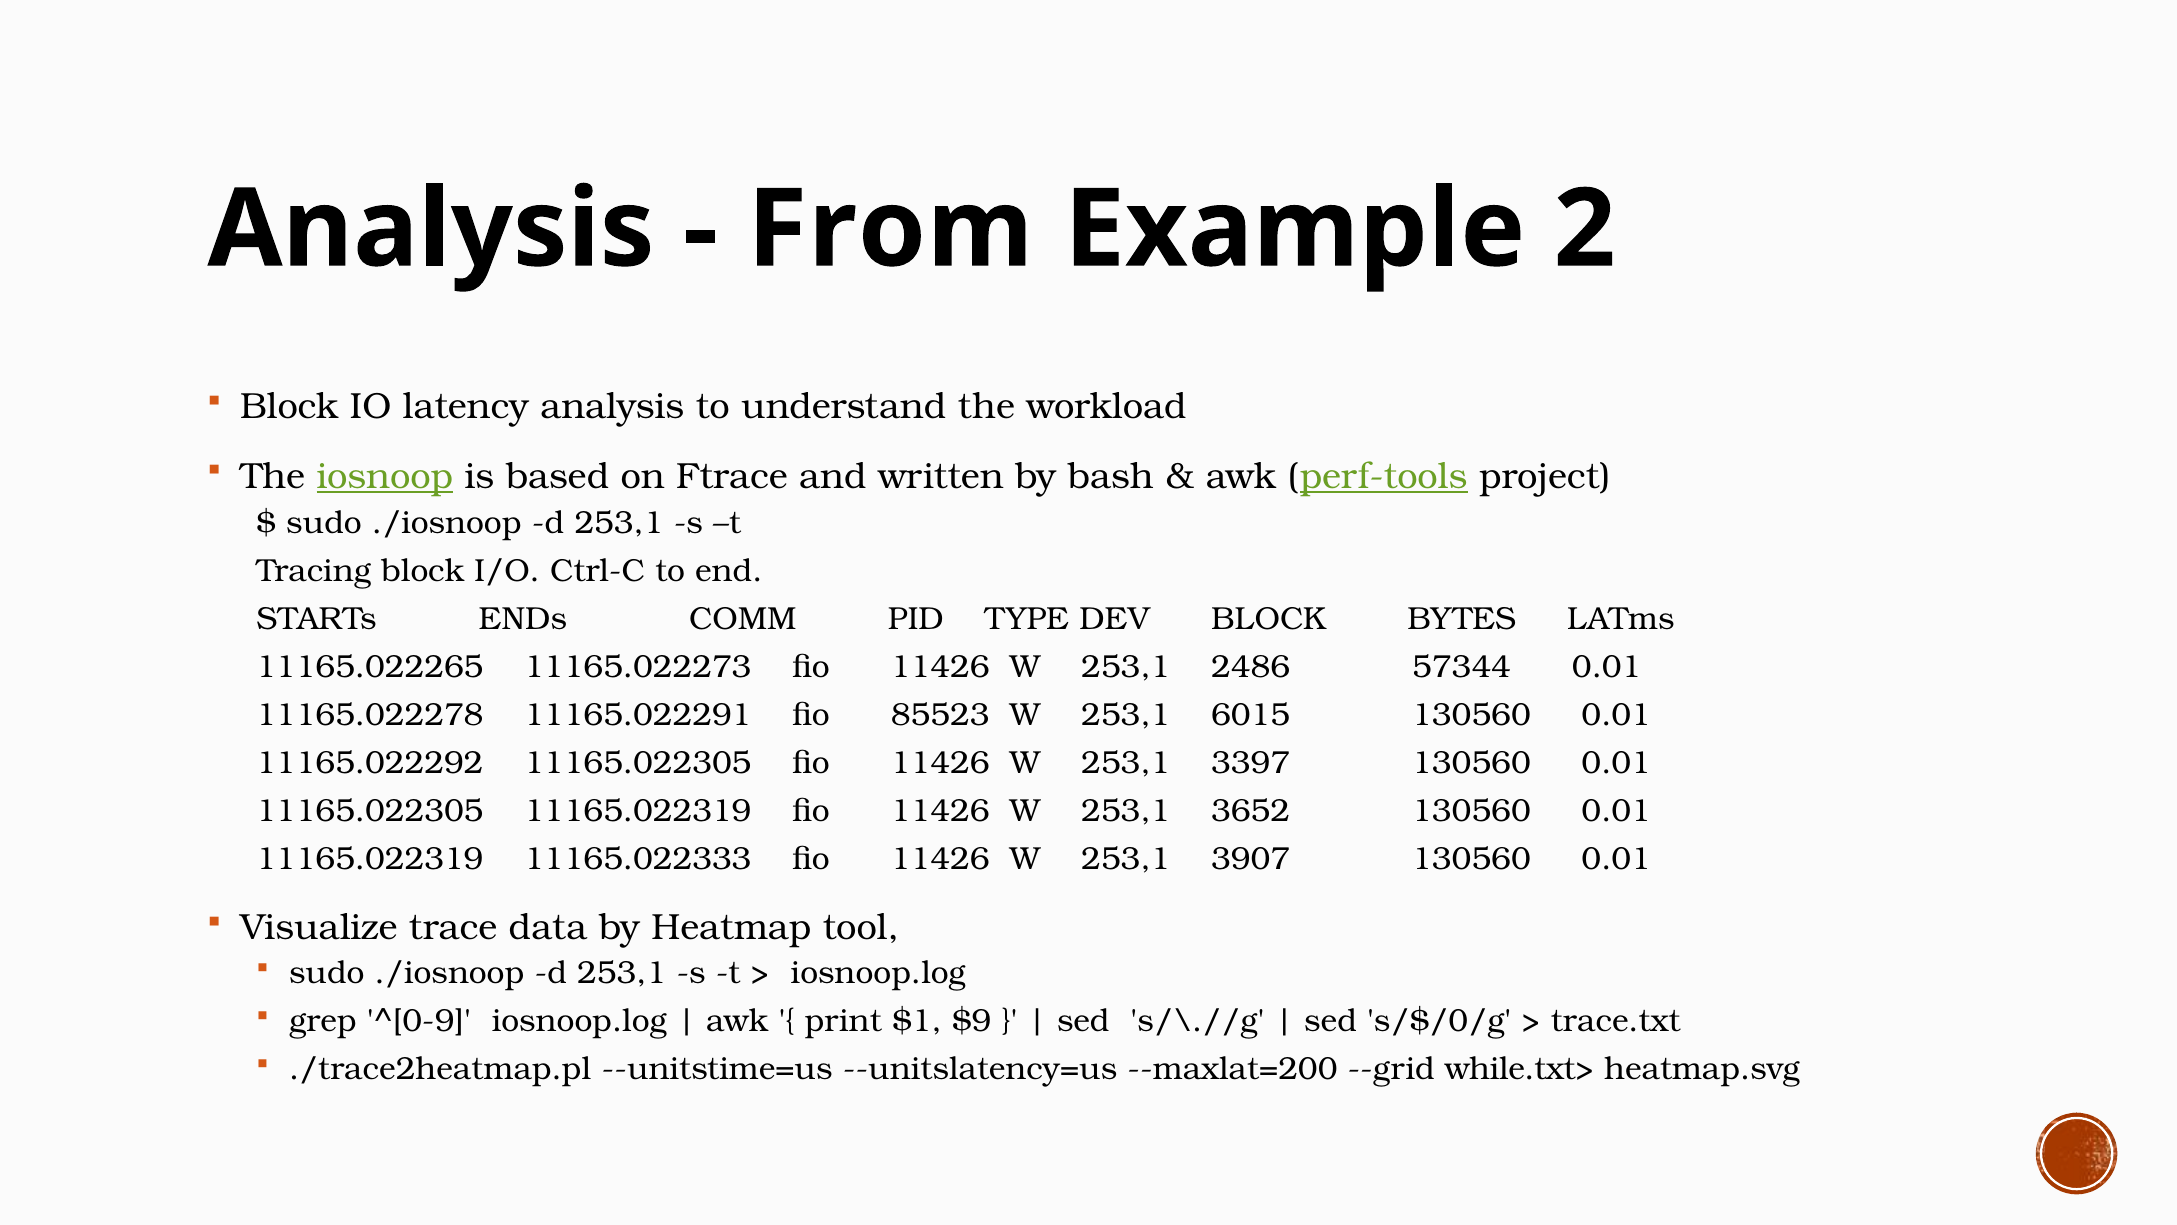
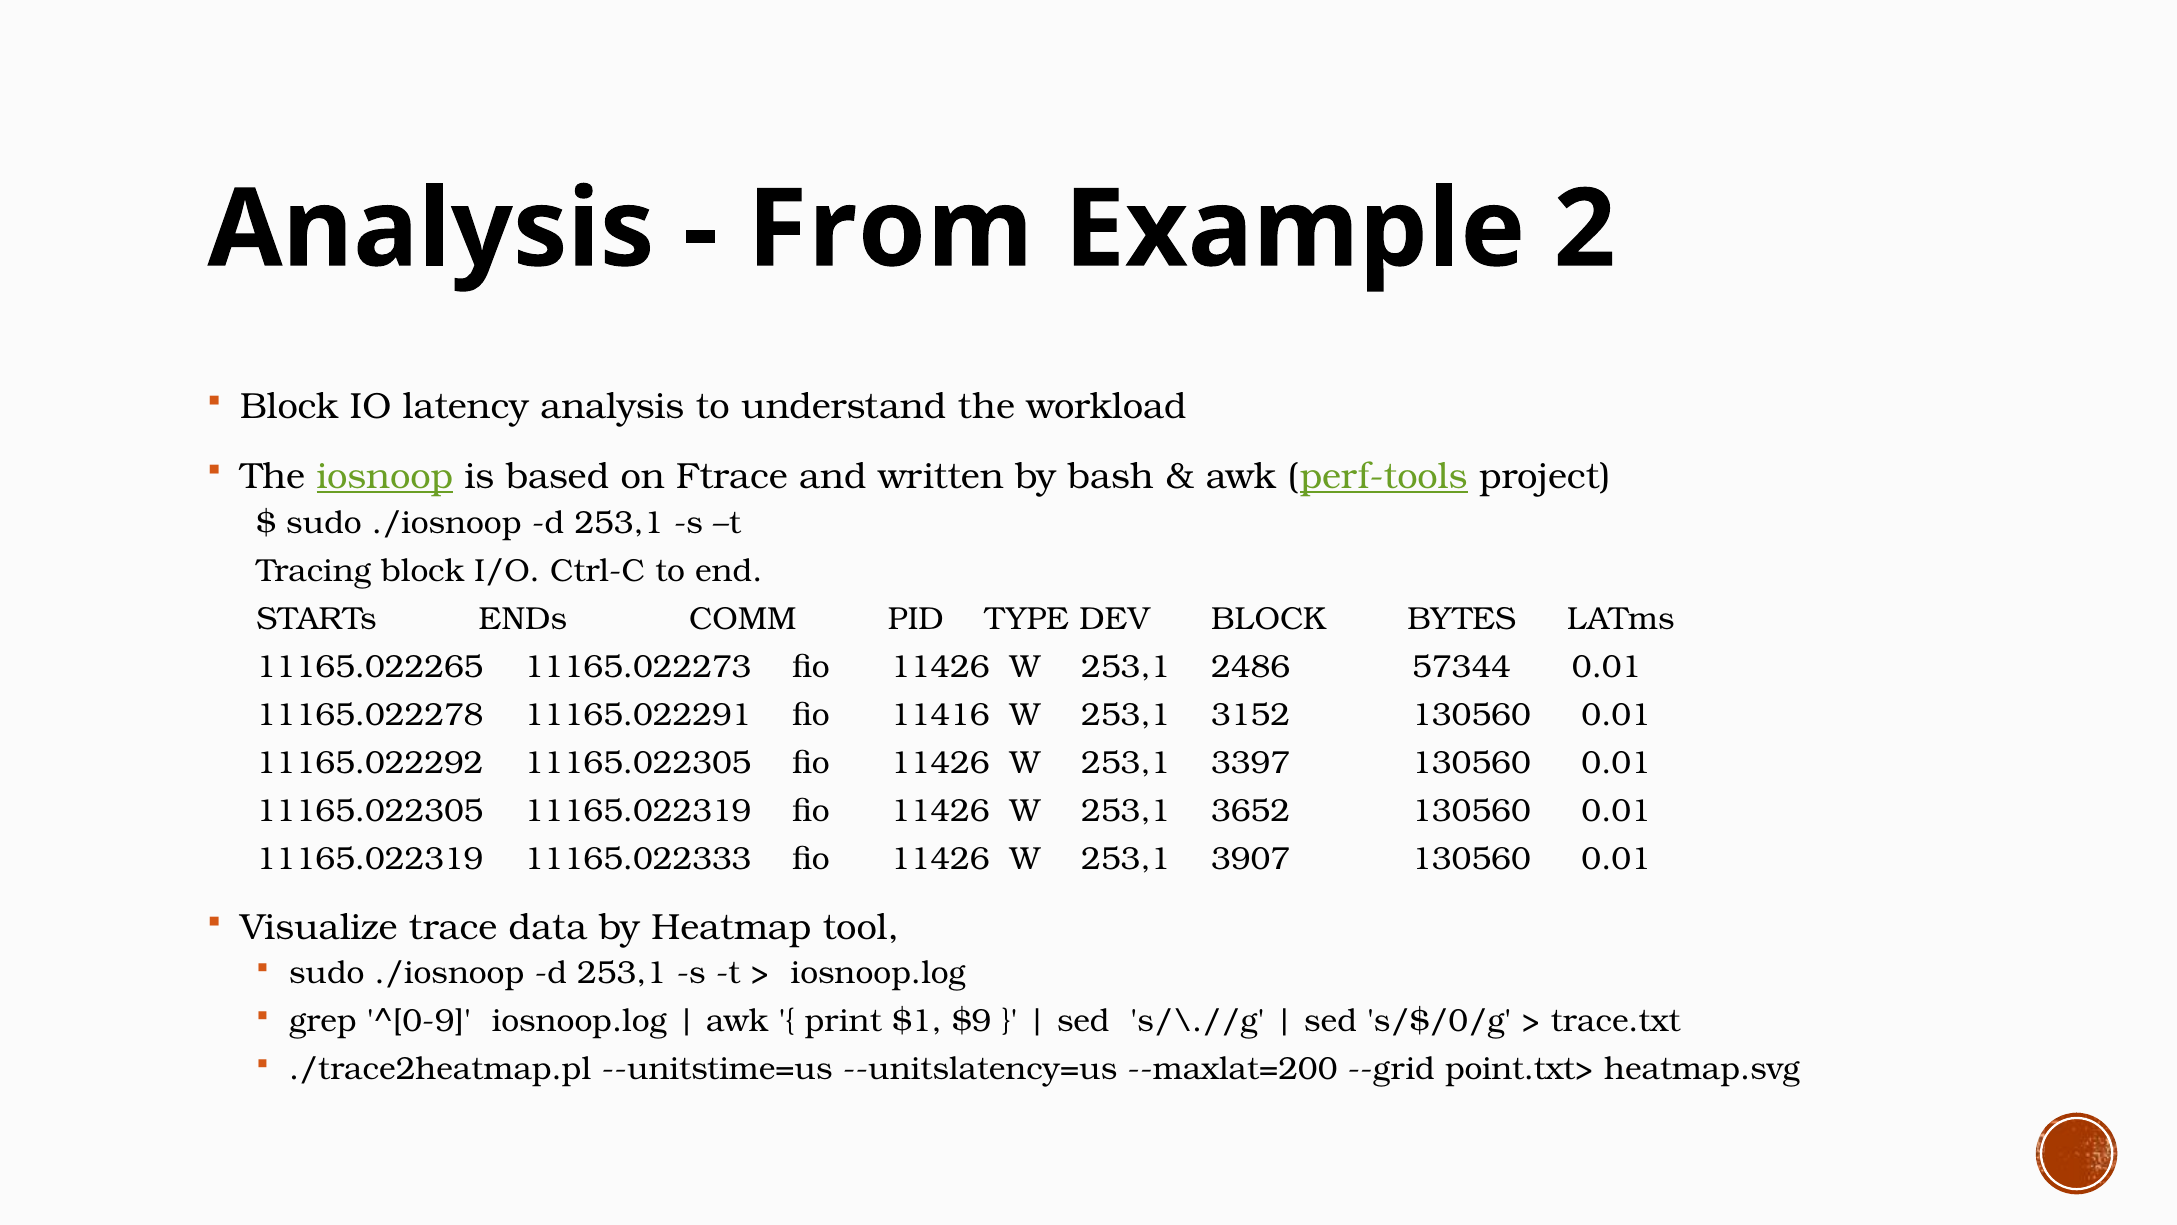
85523: 85523 -> 11416 (940, 715)
6015: 6015 -> 3152 (1251, 715)
while.txt>: while.txt> -> point.txt> (1520, 1069)
